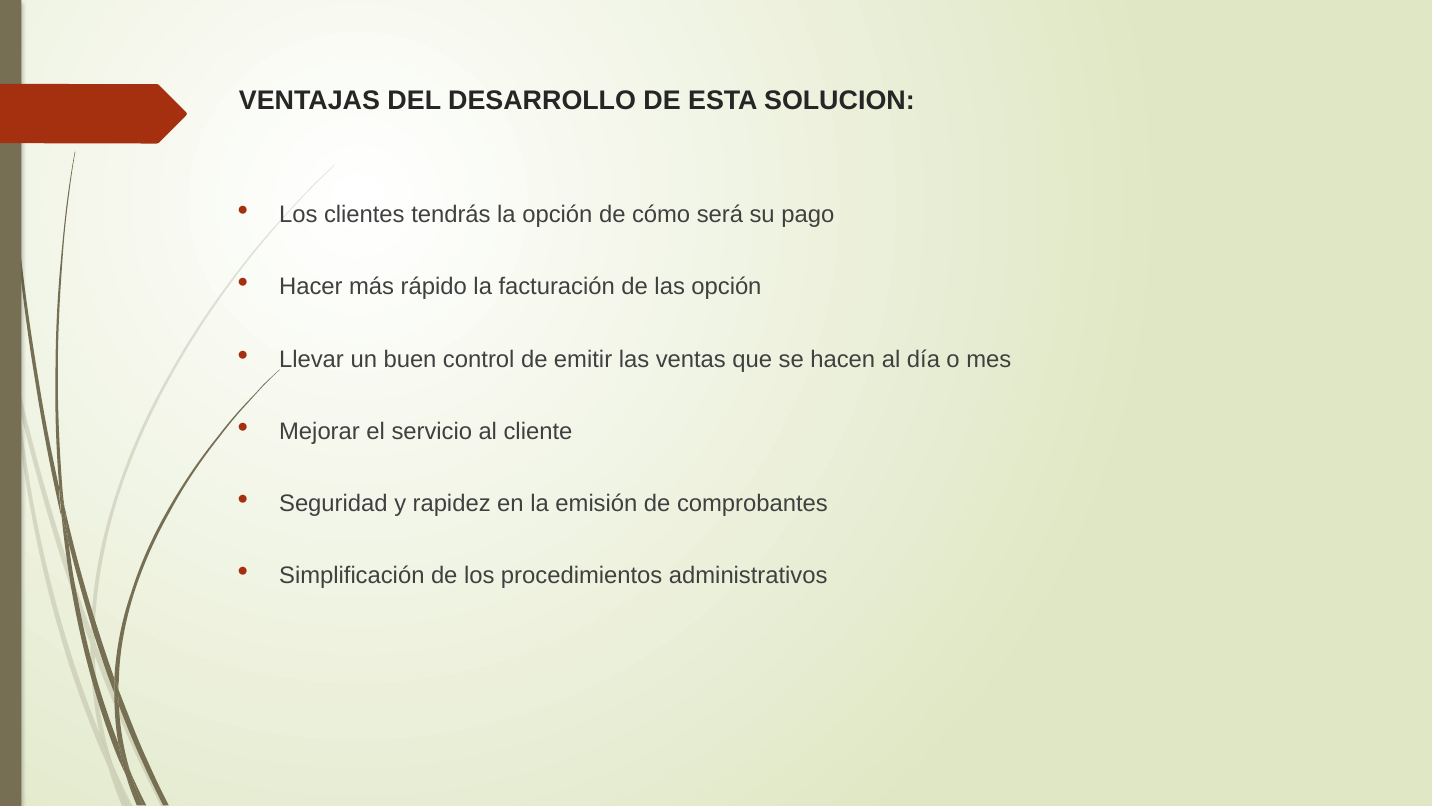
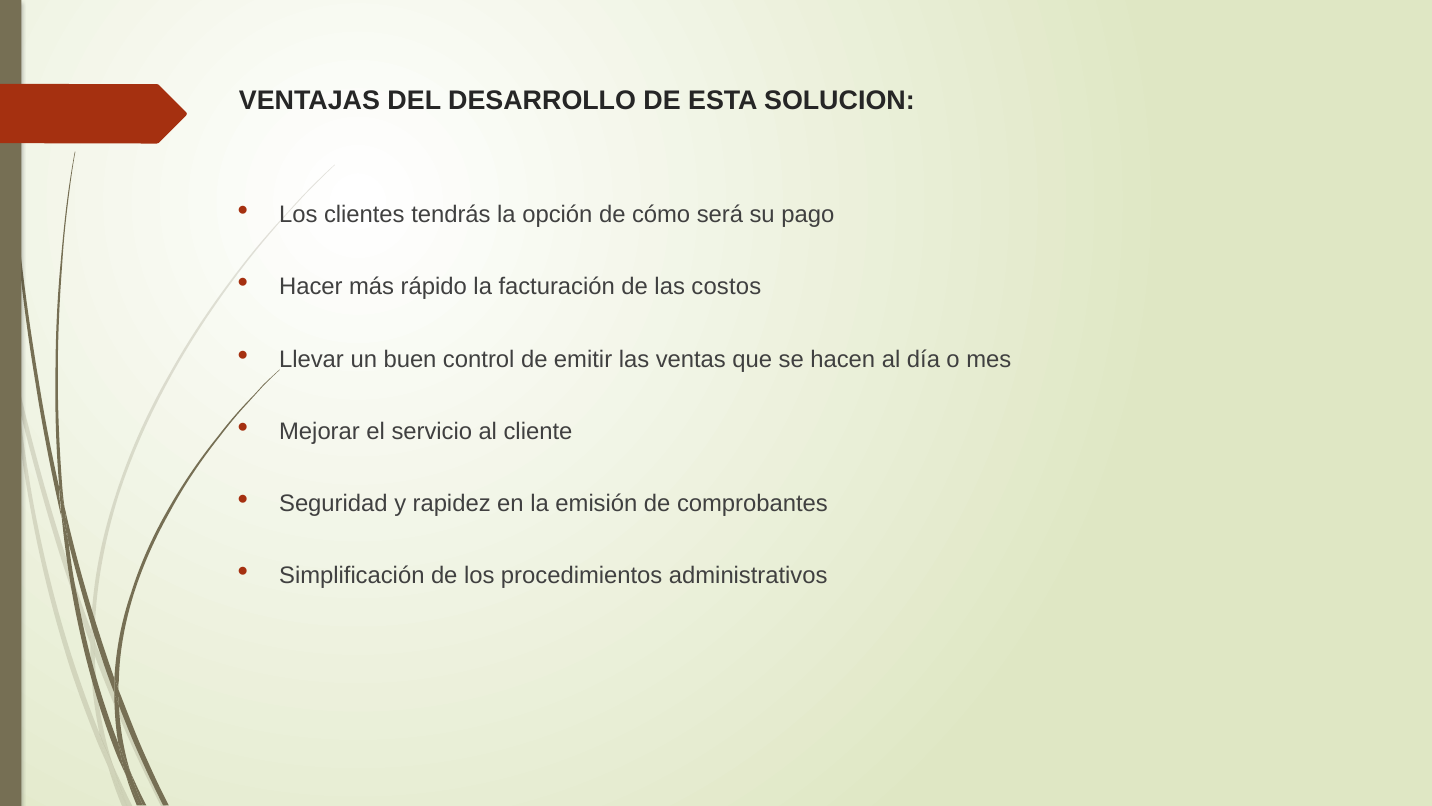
las opción: opción -> costos (726, 287)
